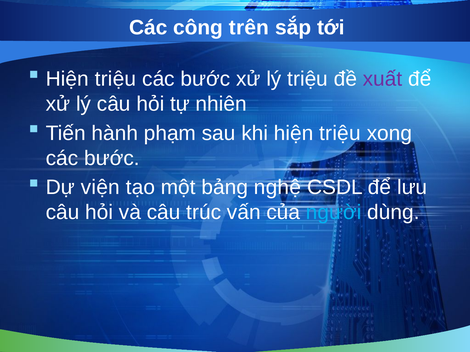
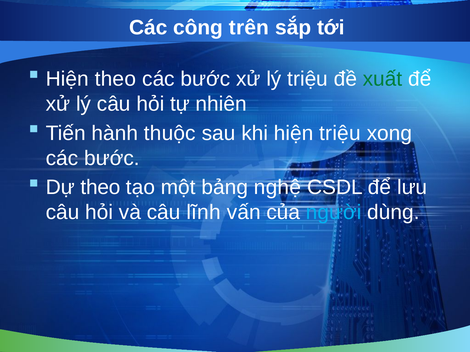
triệu: triệu -> theo (115, 79)
xuất colour: purple -> green (383, 79)
phạm: phạm -> thuộc (170, 133)
Dự viện: viện -> theo (101, 188)
trúc: trúc -> lĩnh (204, 213)
